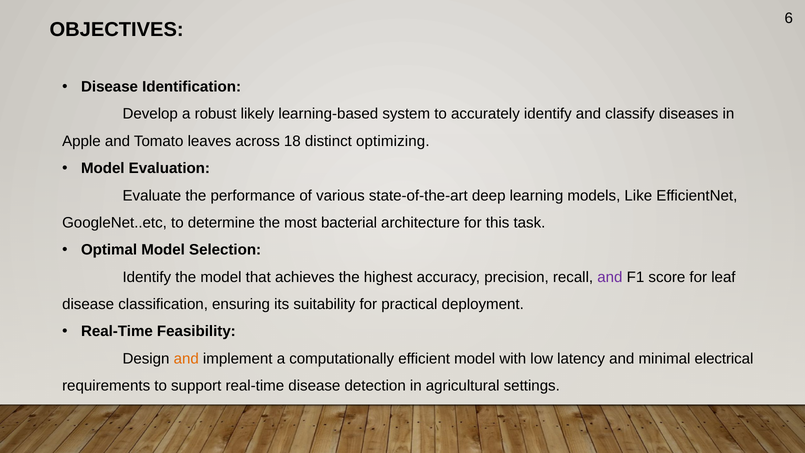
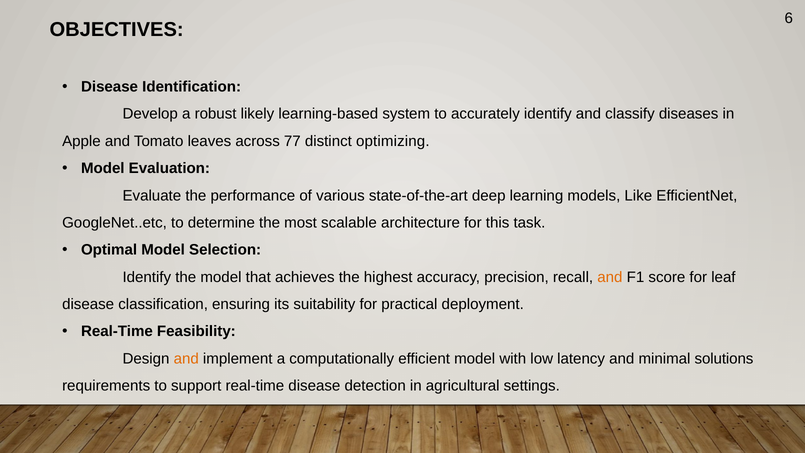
18: 18 -> 77 (292, 141)
bacterial: bacterial -> scalable (349, 223)
and colour: purple -> orange (610, 277)
electrical: electrical -> solutions (724, 358)
